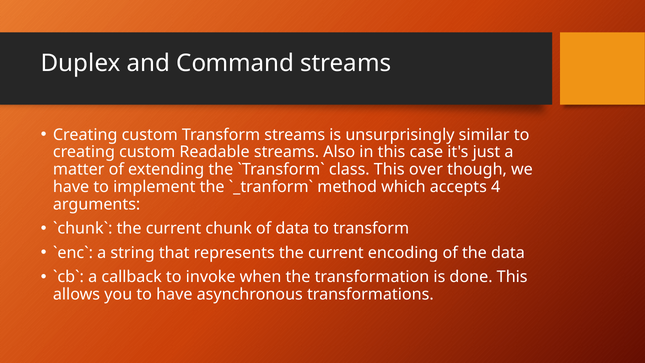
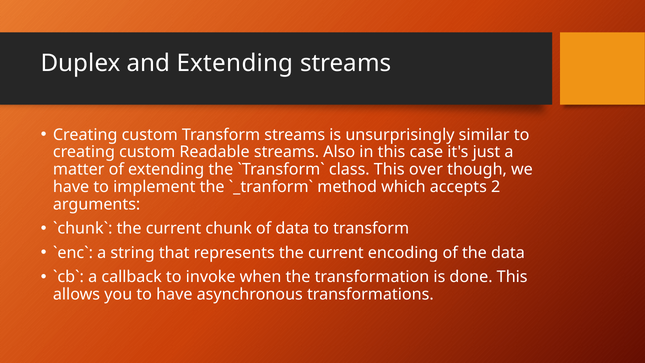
and Command: Command -> Extending (235, 63)
4: 4 -> 2 (496, 187)
